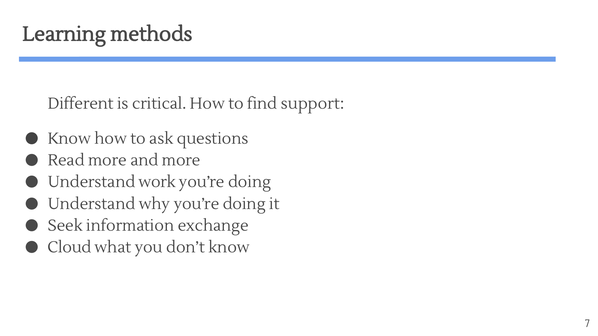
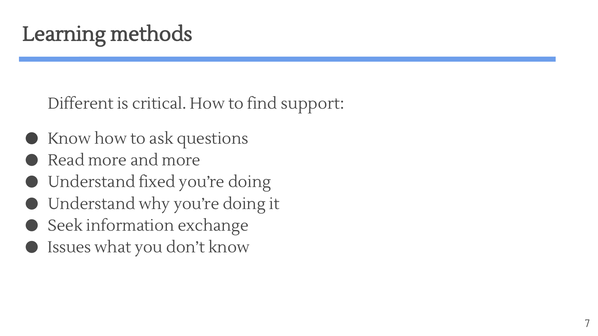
work: work -> fixed (157, 182)
Cloud: Cloud -> Issues (69, 248)
